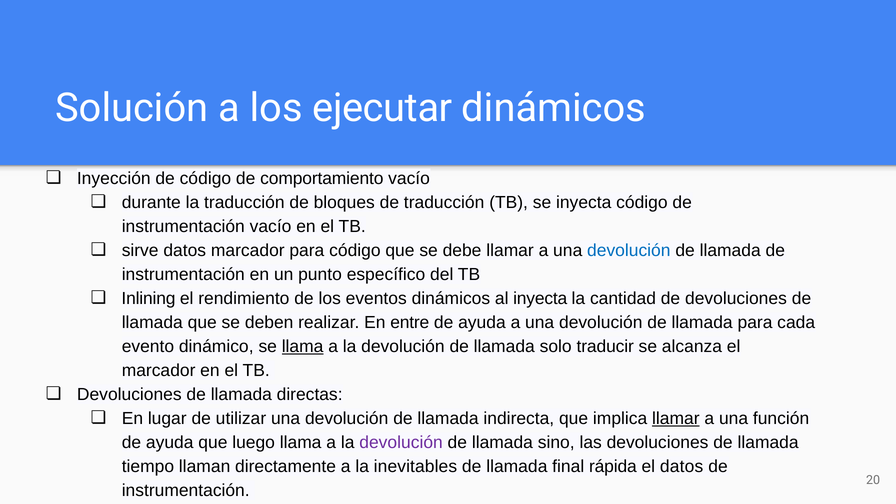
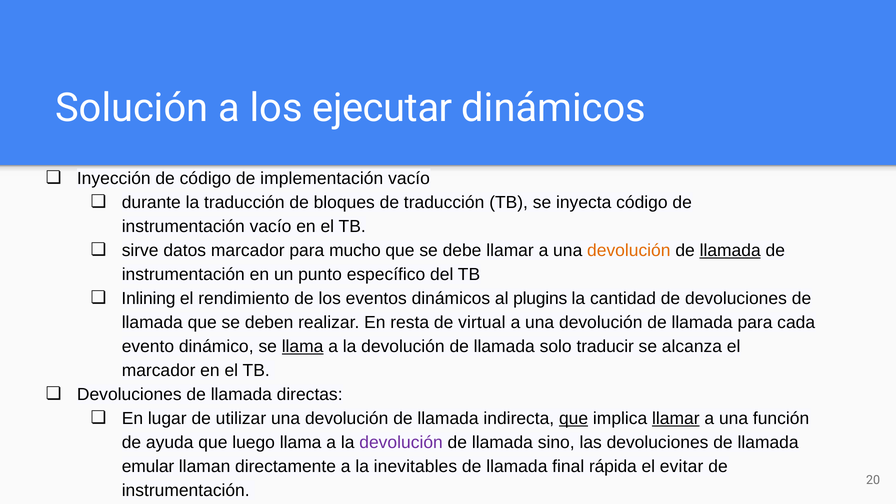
comportamiento: comportamiento -> implementación (322, 178)
para código: código -> mucho (355, 250)
devolución colour: blue -> orange (629, 250)
llamada underline: none -> present (730, 250)
al inyecta: inyecta -> plugins (540, 299)
entre: entre -> resta (410, 323)
ayuda: ayuda -> virtual (482, 323)
que underline: none -> present (574, 419)
tiempo: tiempo -> emular (148, 467)
el datos: datos -> evitar (682, 467)
